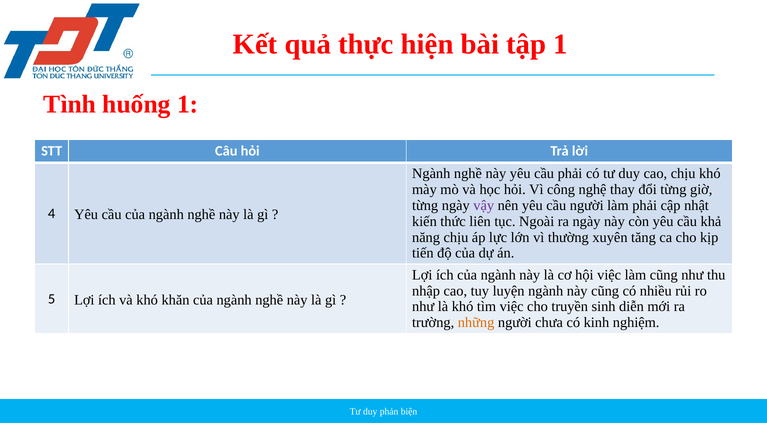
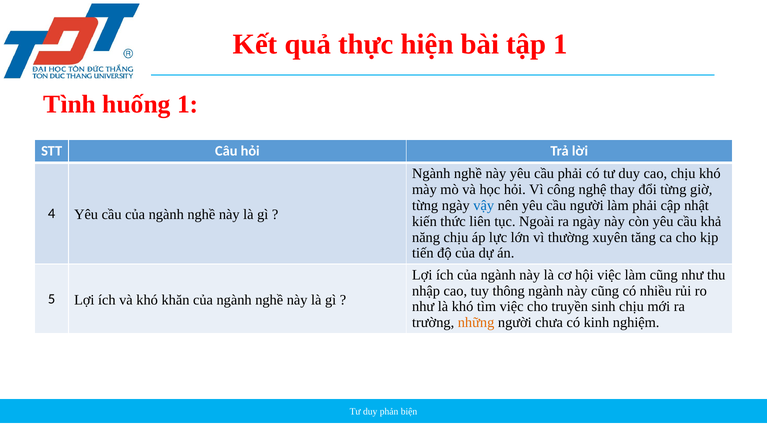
vậy colour: purple -> blue (484, 206)
luyện: luyện -> thông (509, 291)
sinh diễn: diễn -> chịu (631, 307)
